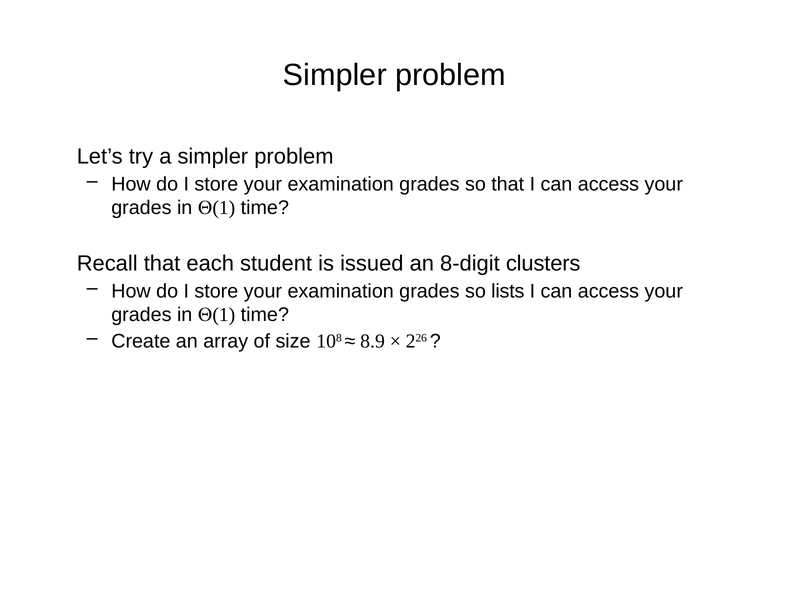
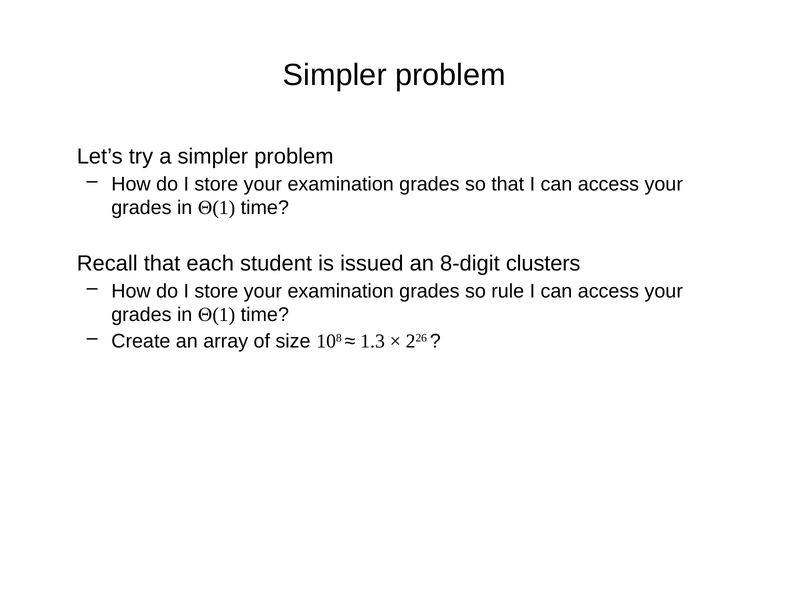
lists: lists -> rule (508, 291)
8.9: 8.9 -> 1.3 (373, 341)
